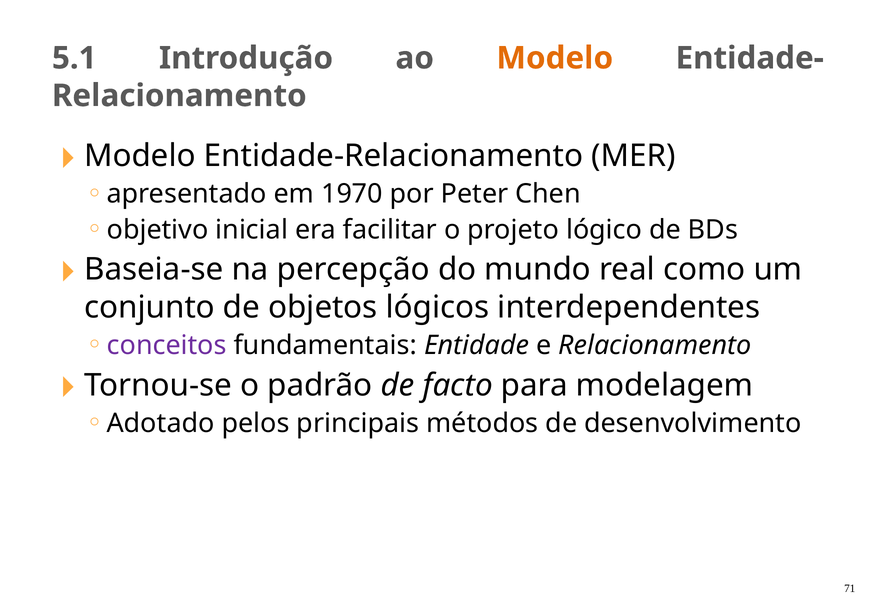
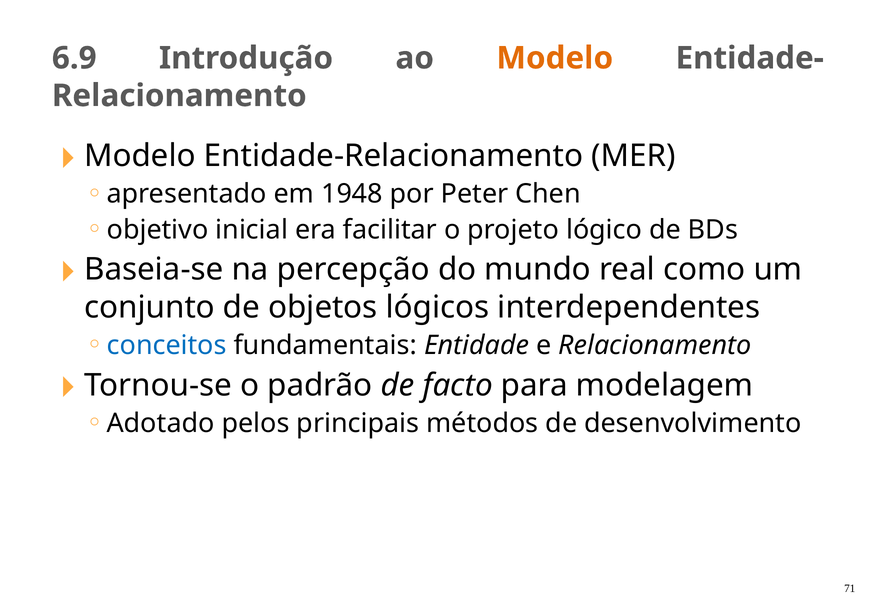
5.1: 5.1 -> 6.9 (74, 58)
1970: 1970 -> 1948 (352, 194)
conceitos colour: purple -> blue (167, 346)
